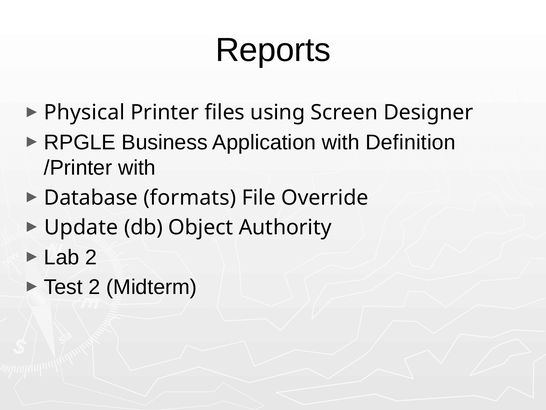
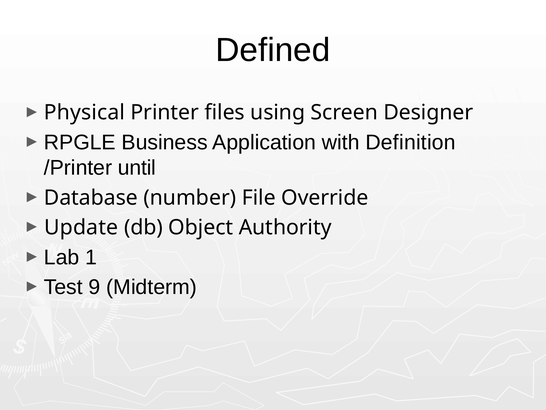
Reports: Reports -> Defined (273, 50)
/Printer with: with -> until (137, 168)
formats: formats -> number (190, 198)
2: 2 -> 1 (91, 257)
2: 2 -> 9 (95, 287)
